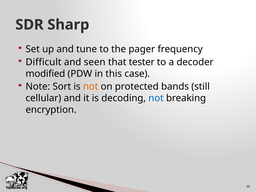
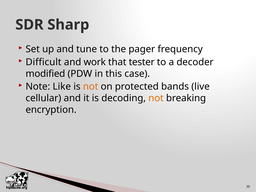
seen: seen -> work (95, 62)
Sort: Sort -> Like (62, 87)
still: still -> live (201, 87)
not colour: blue -> orange (156, 98)
